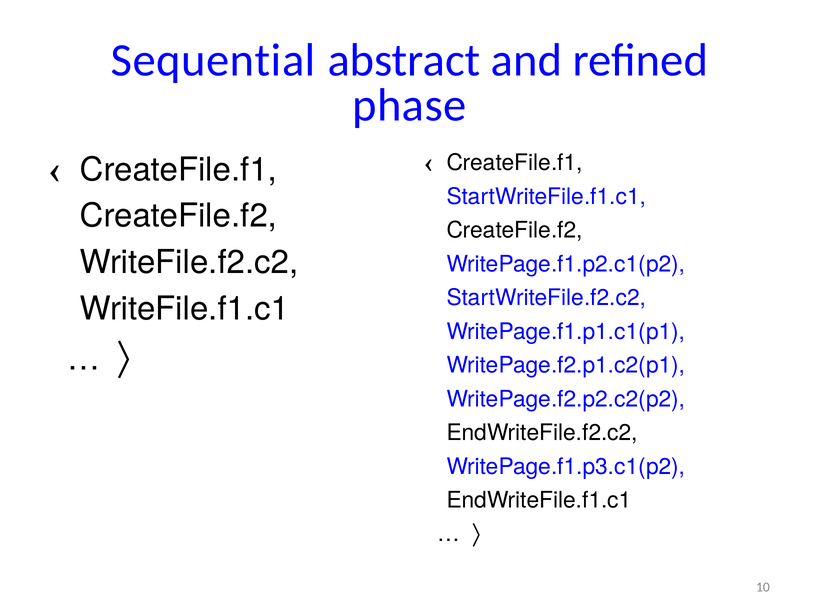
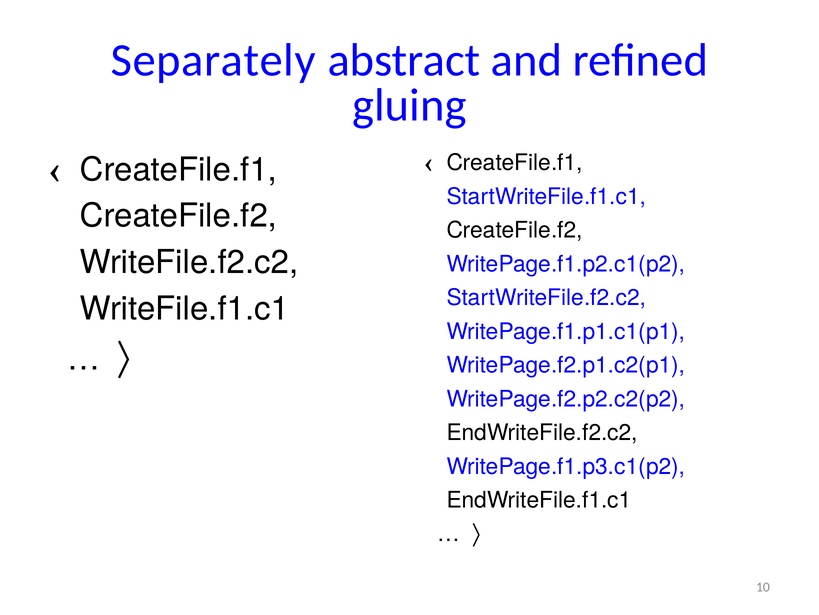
Sequential: Sequential -> Separately (213, 60)
phase: phase -> gluing (409, 105)
